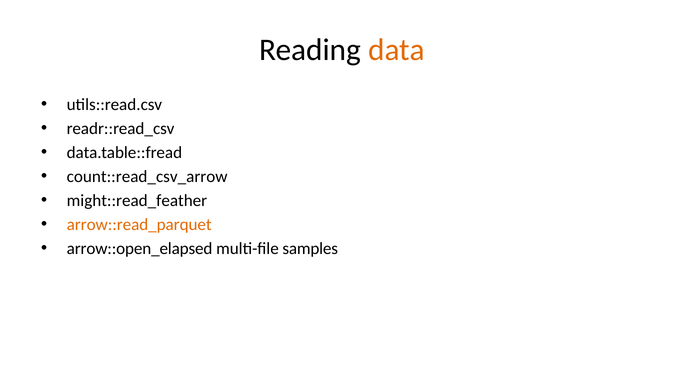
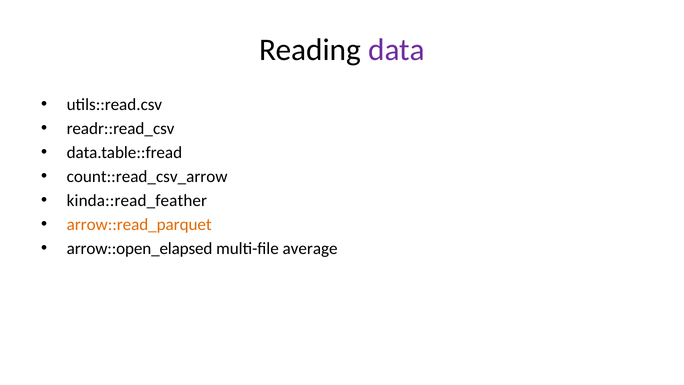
data colour: orange -> purple (396, 50)
might::read_feather: might::read_feather -> kinda::read_feather (137, 200)
samples: samples -> average (310, 248)
